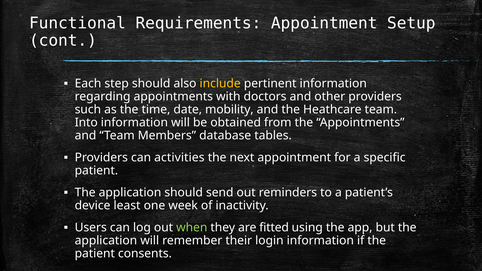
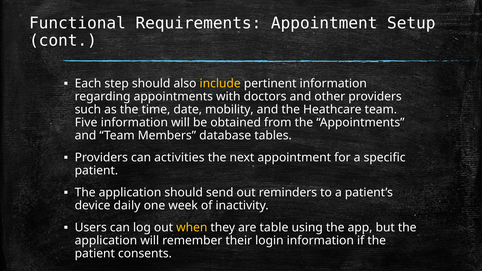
Into: Into -> Five (86, 123)
least: least -> daily (127, 206)
when colour: light green -> yellow (192, 228)
fitted: fitted -> table (274, 228)
